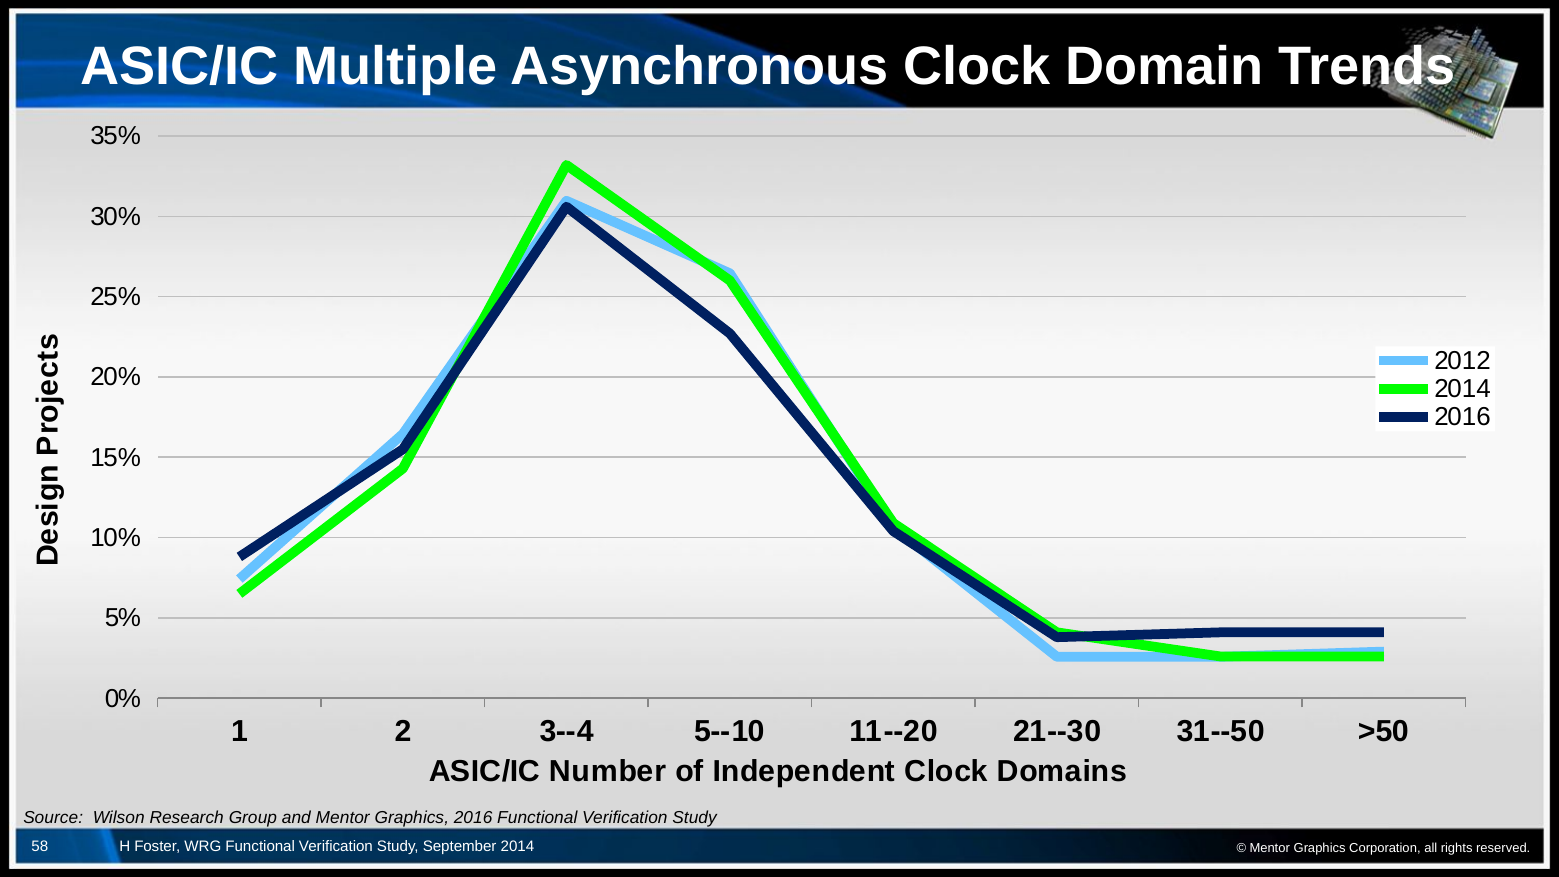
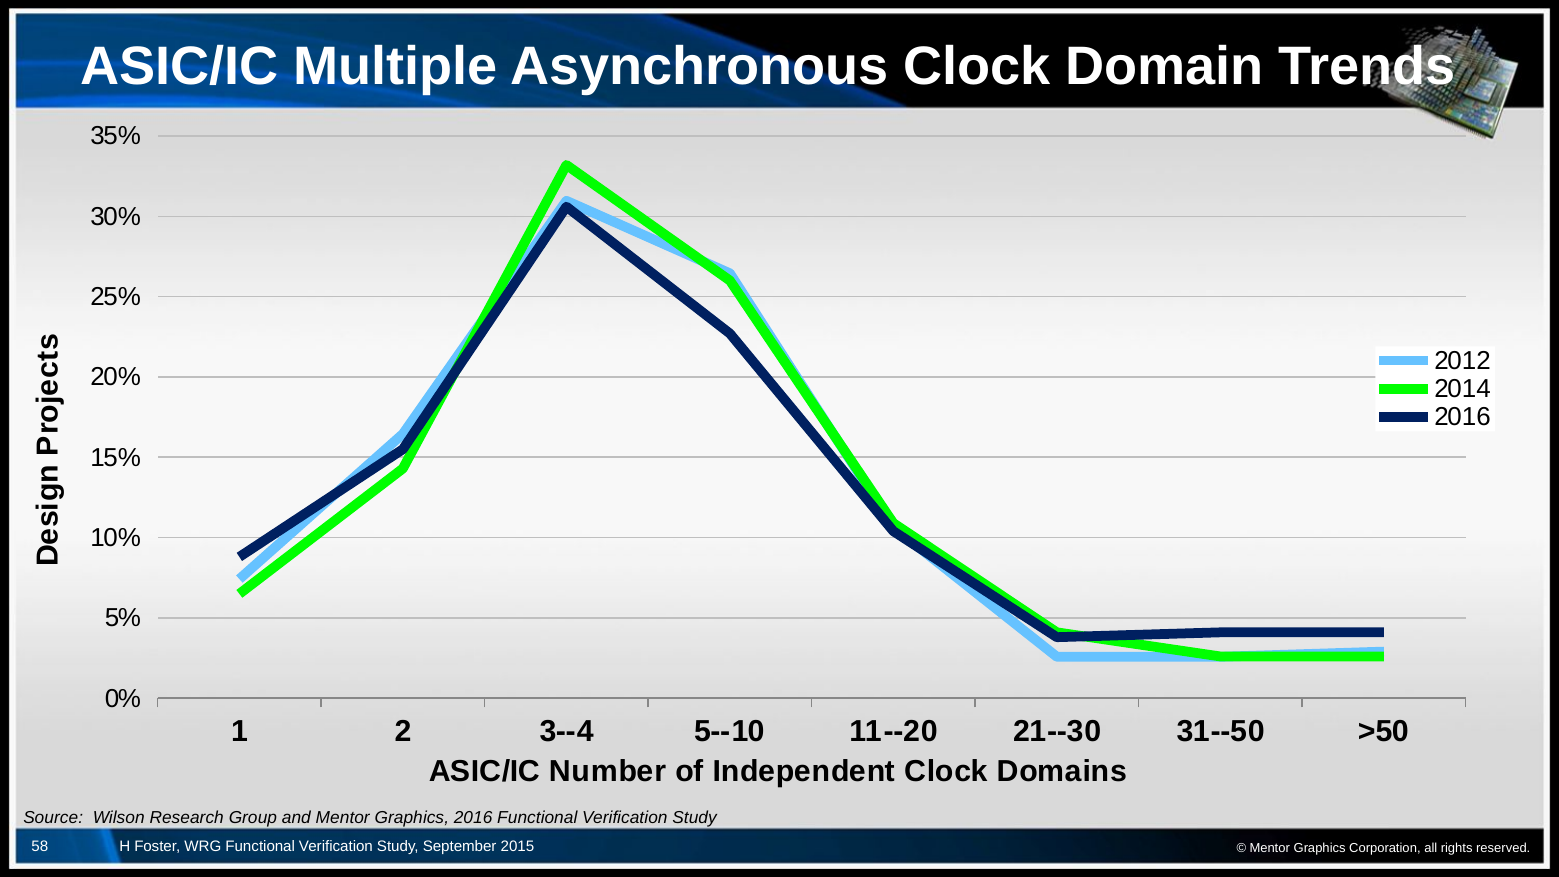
September 2014: 2014 -> 2015 (517, 846)
